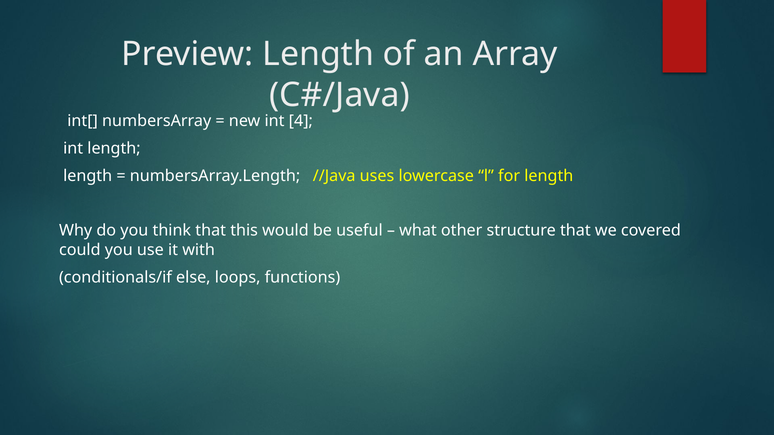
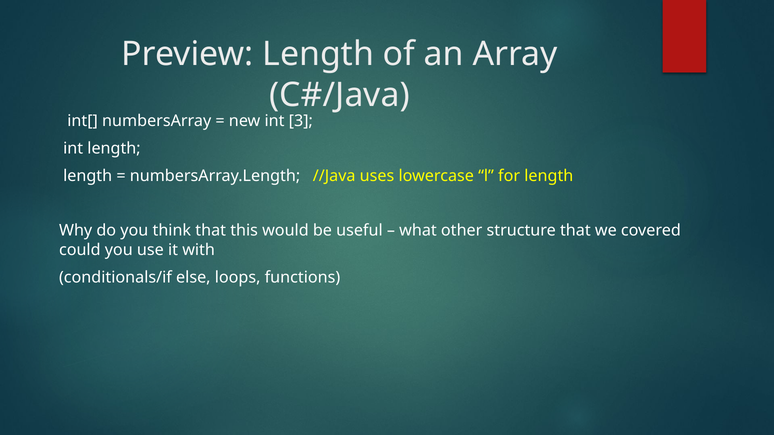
4: 4 -> 3 (301, 121)
